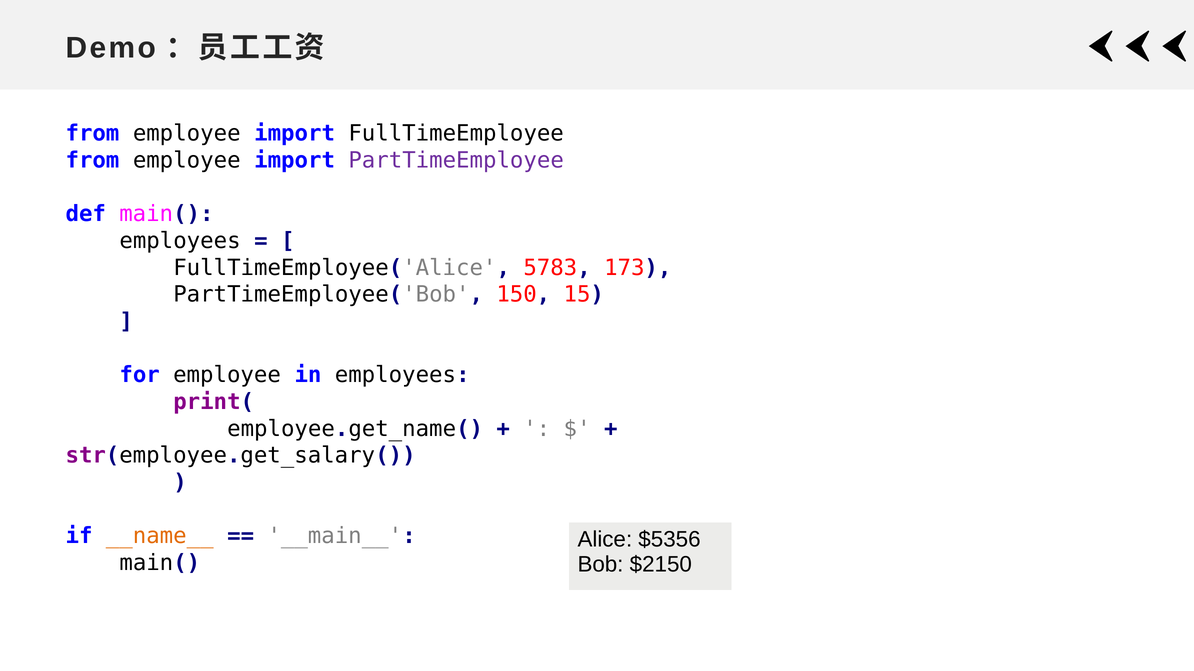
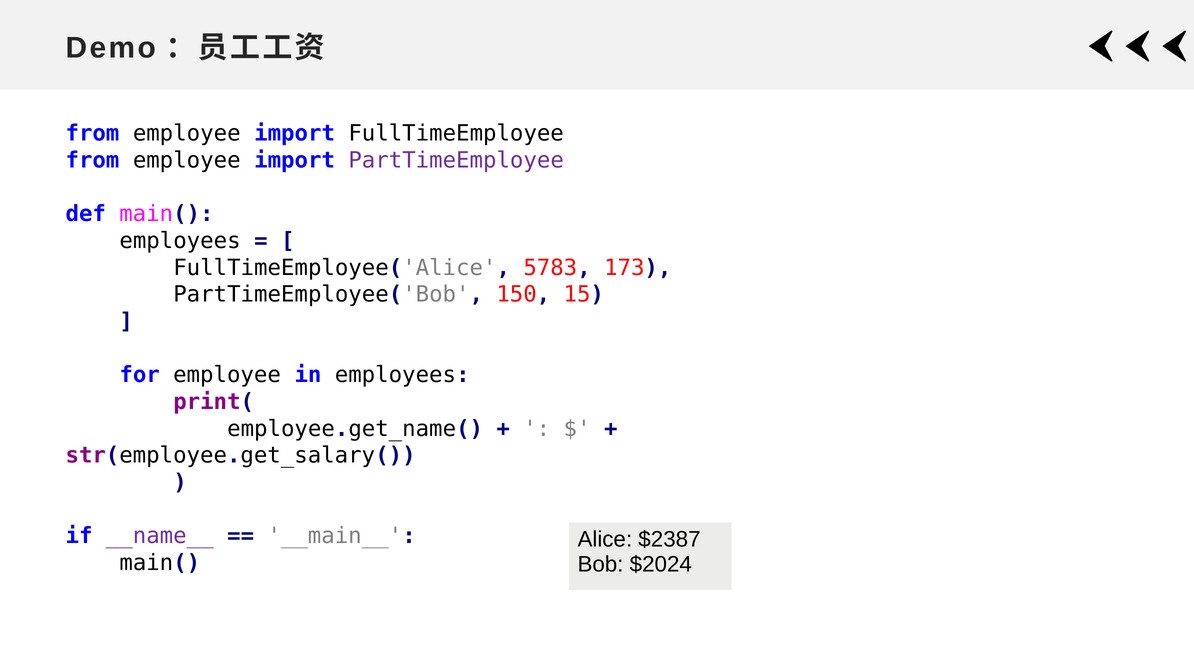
__name__ colour: orange -> purple (160, 537)
$5356: $5356 -> $2387 (669, 540)
$2150: $2150 -> $2024 (661, 565)
